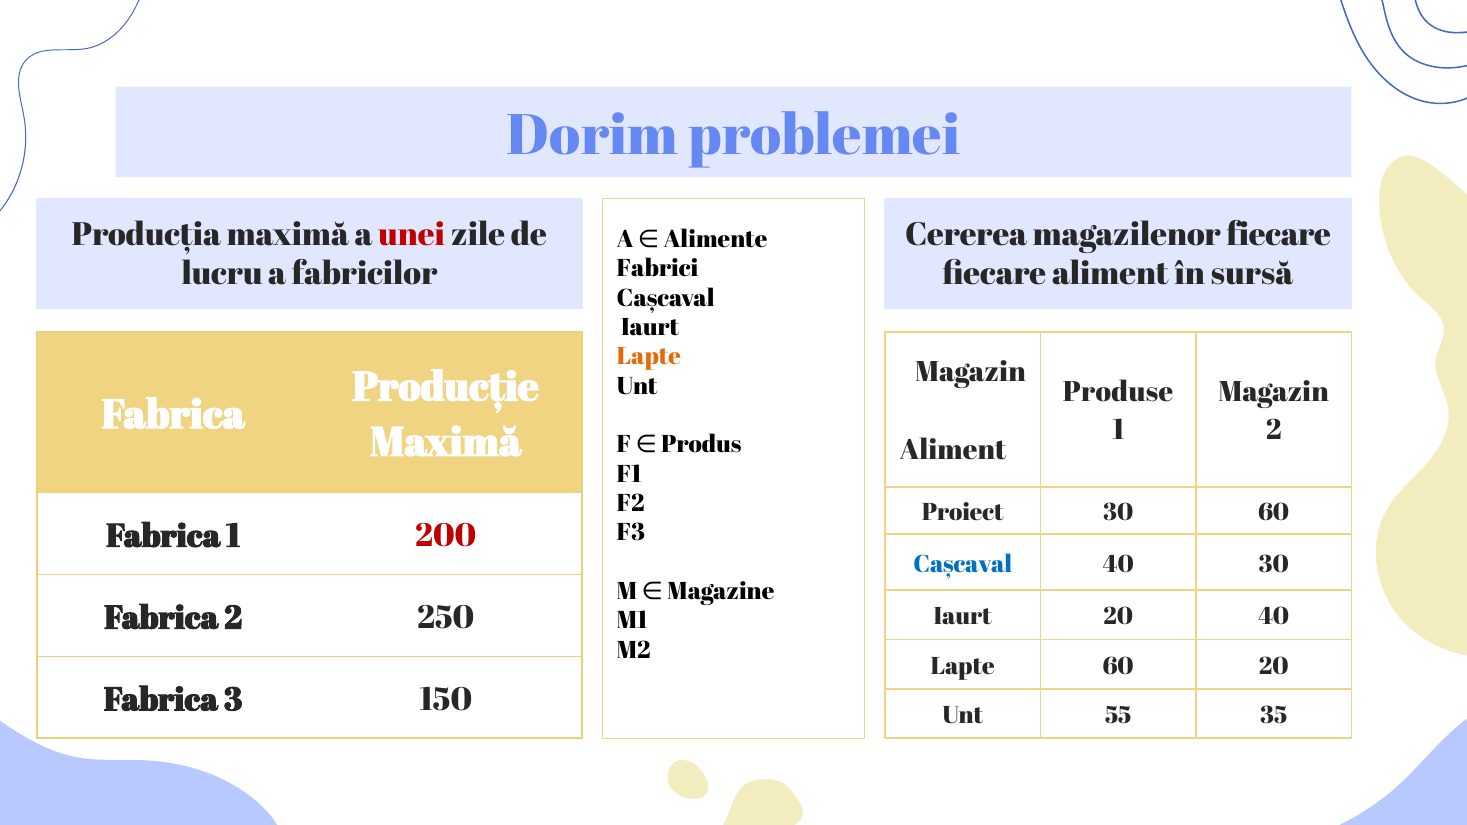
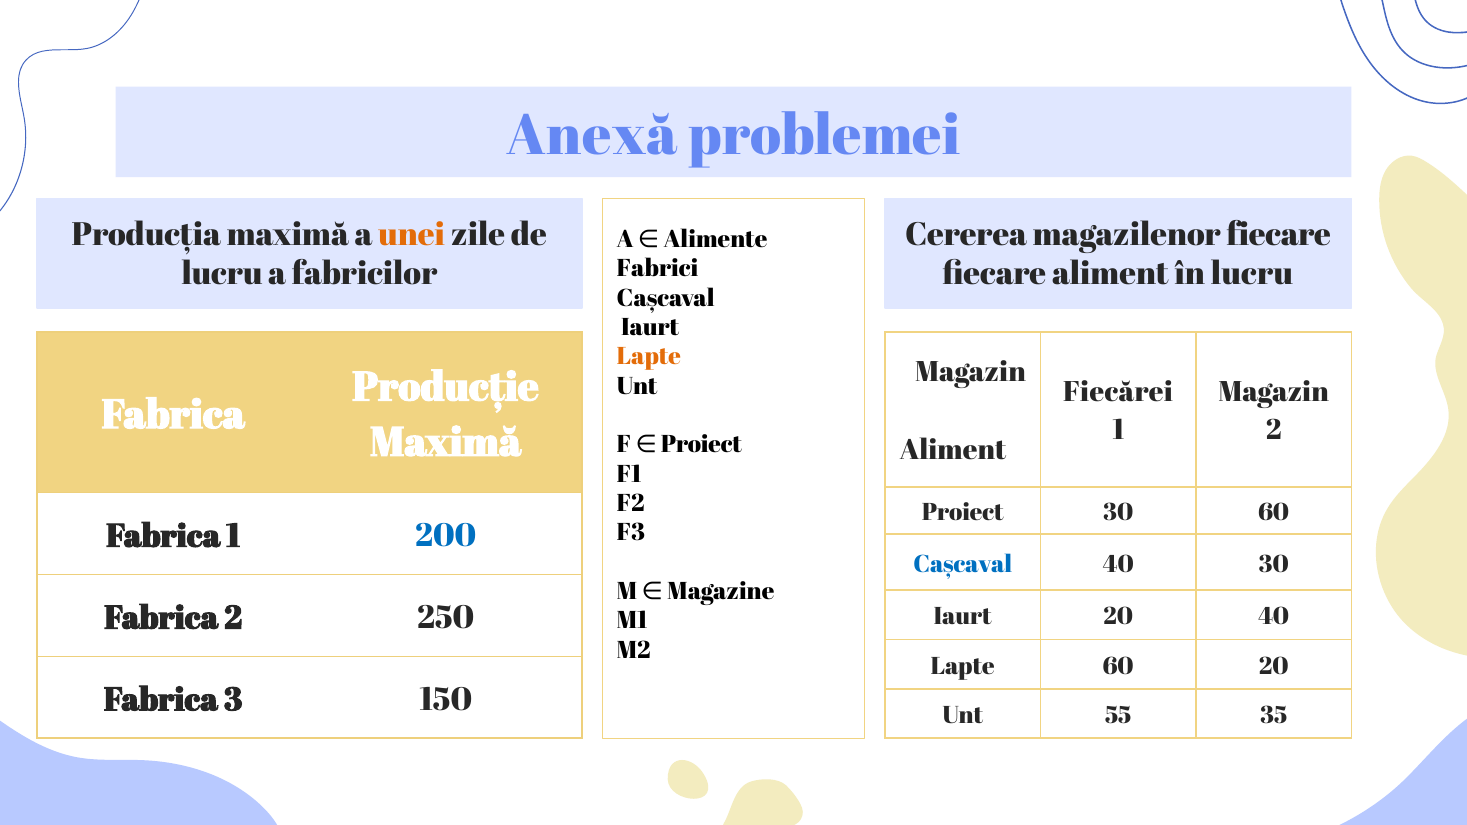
Dorim: Dorim -> Anexă (592, 136)
unei colour: red -> orange (412, 235)
în sursă: sursă -> lucru (1252, 274)
Produse: Produse -> Fiecărei (1118, 392)
F Produs: Produs -> Proiect (701, 445)
200 colour: red -> blue (446, 536)
